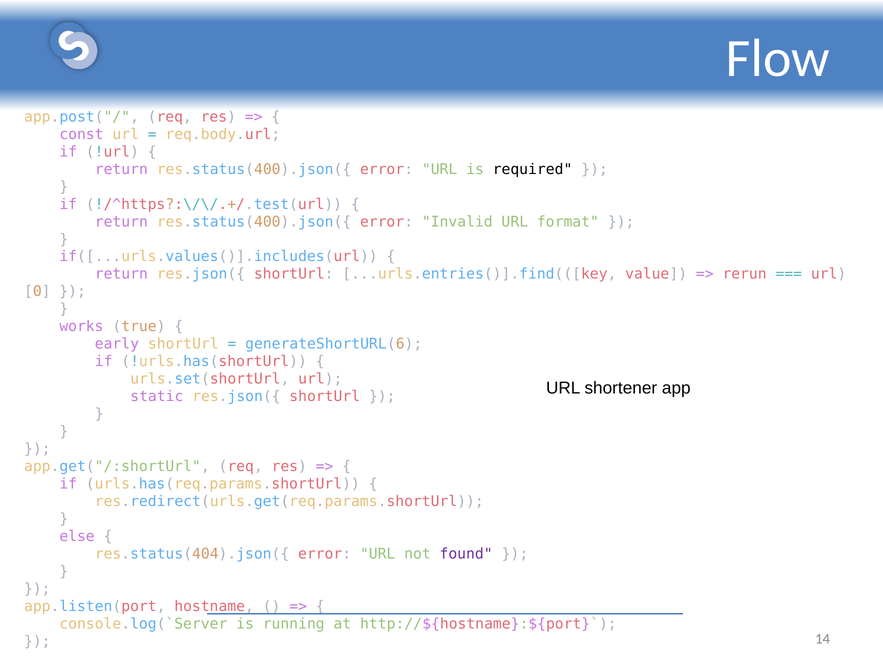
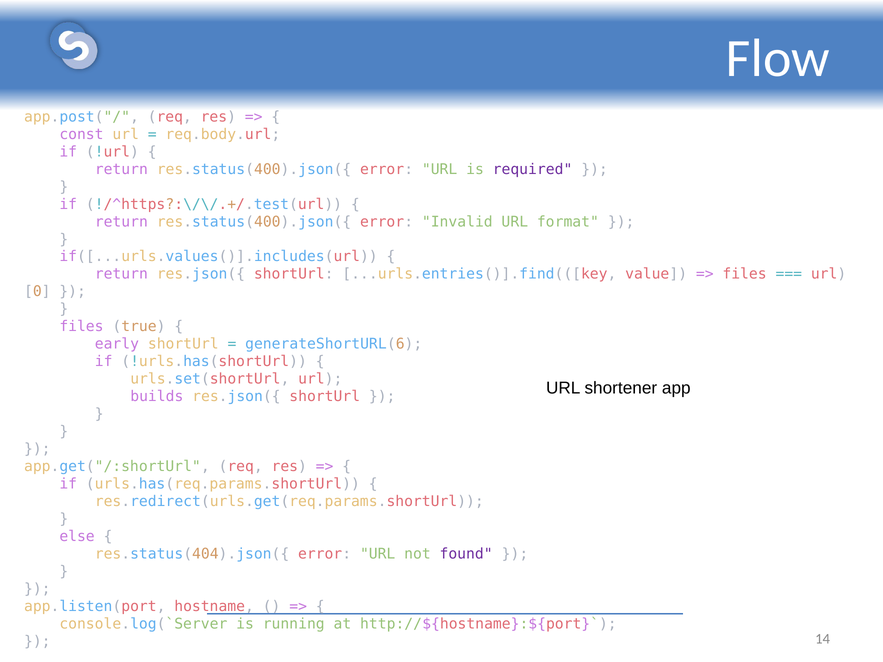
required colour: black -> purple (533, 169)
rerun: rerun -> files (745, 274)
works: works -> files (81, 327)
static: static -> builds (157, 397)
